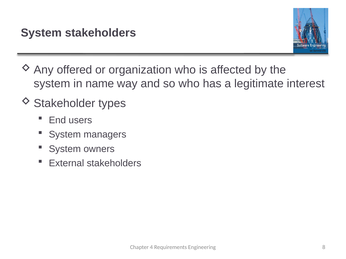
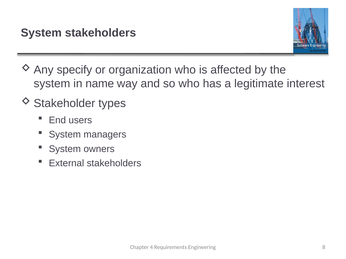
offered: offered -> specify (74, 70)
